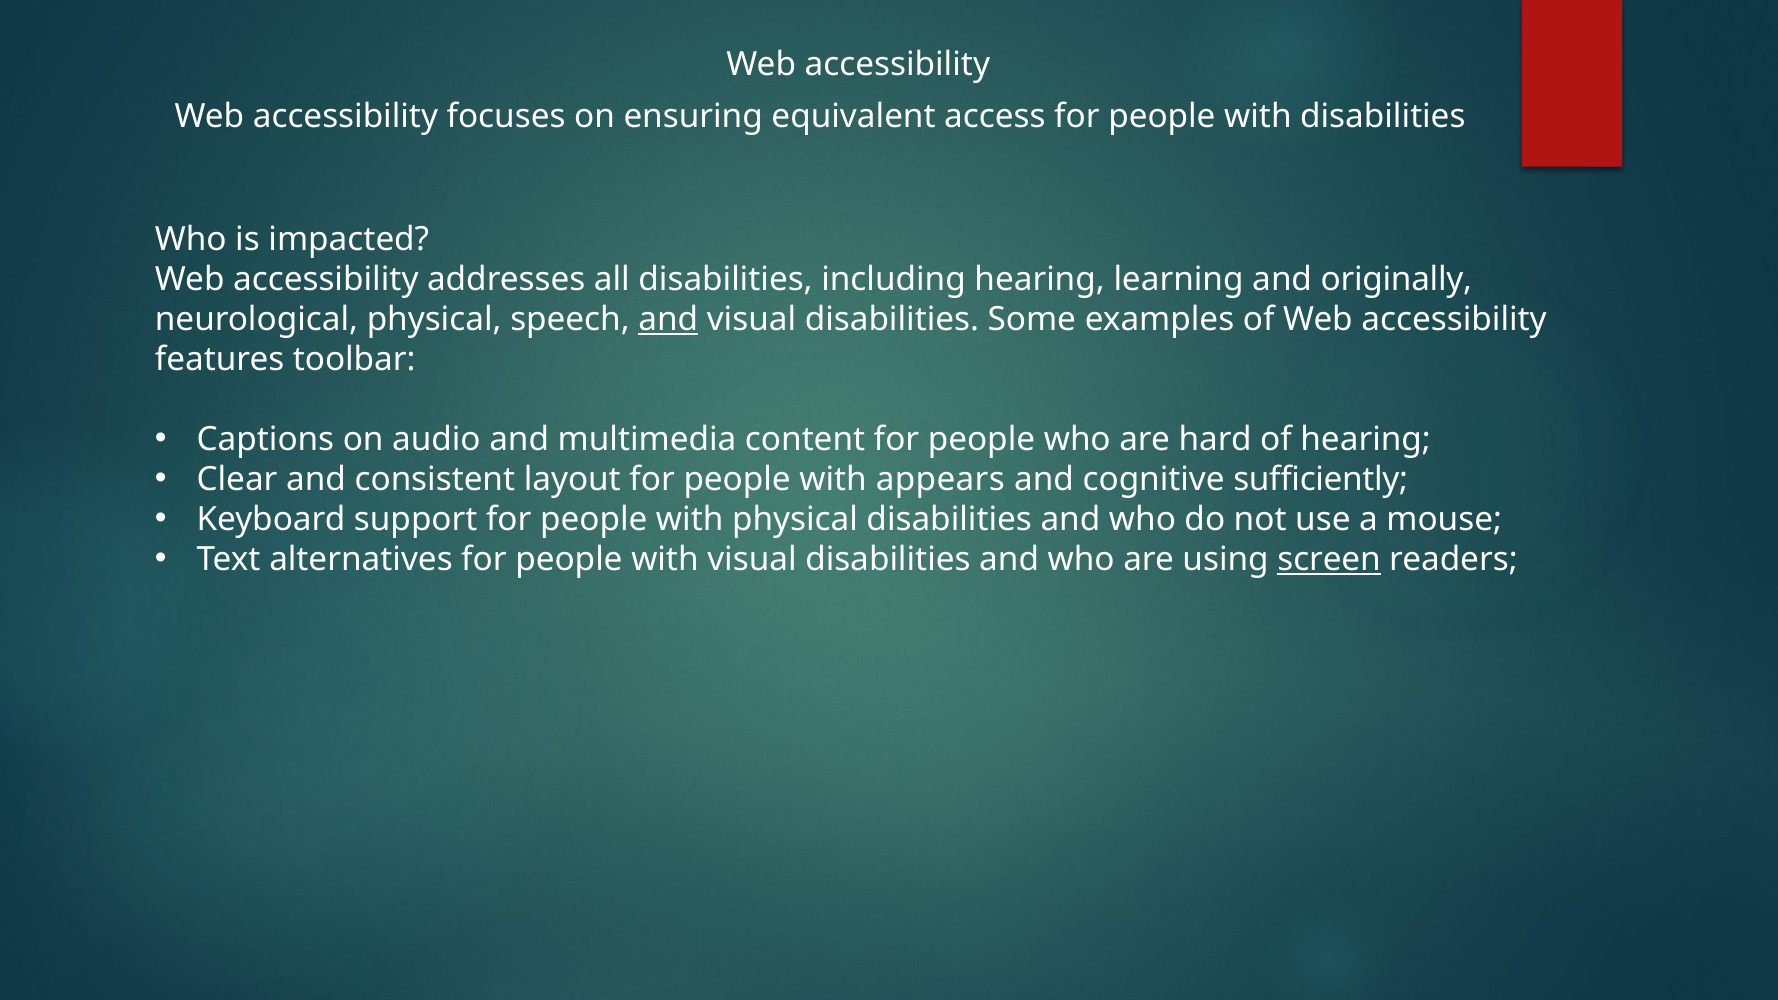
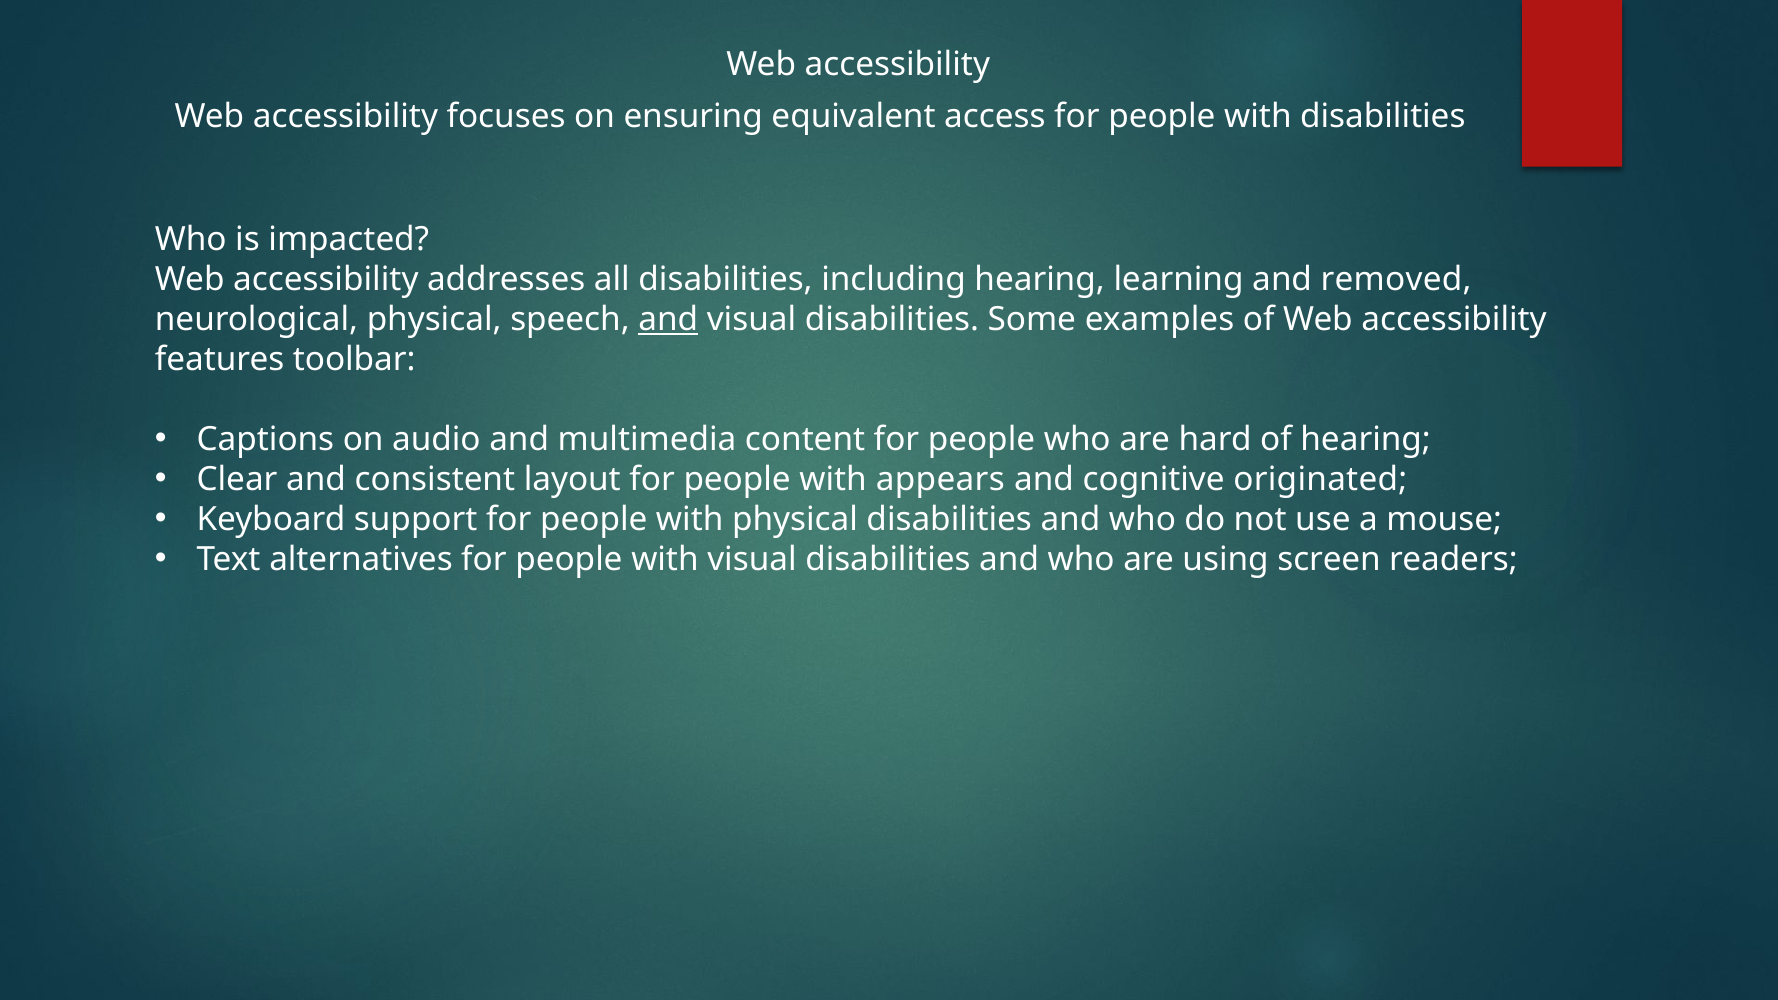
originally: originally -> removed (1396, 279)
sufficiently: sufficiently -> originated (1320, 479)
screen underline: present -> none (1329, 559)
